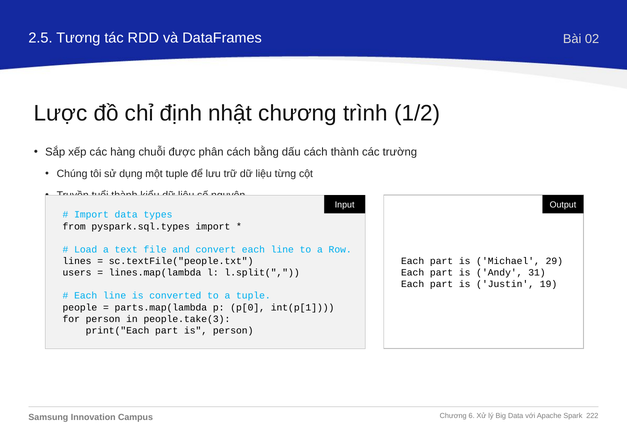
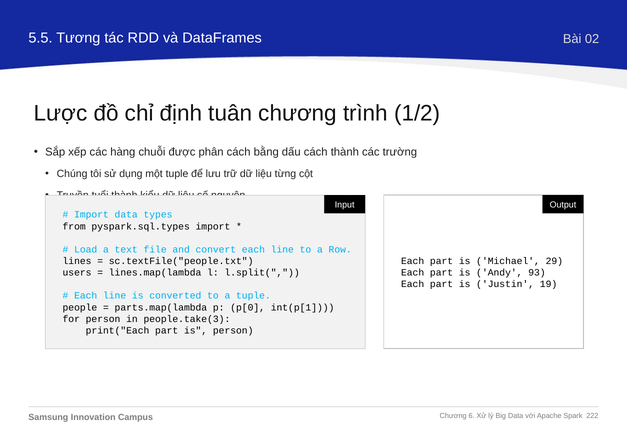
2.5: 2.5 -> 5.5 (40, 38)
nhật: nhật -> tuân (230, 114)
31: 31 -> 93 (537, 273)
